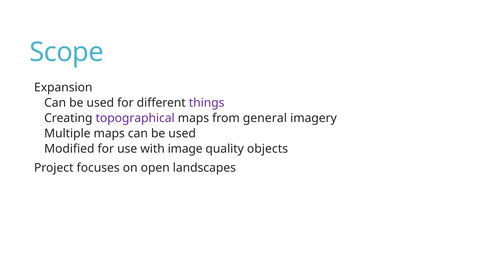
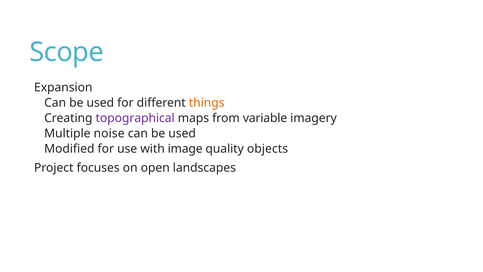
things colour: purple -> orange (207, 103)
general: general -> variable (265, 118)
Multiple maps: maps -> noise (109, 133)
